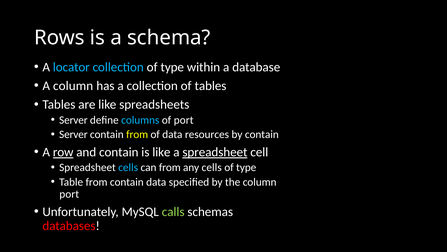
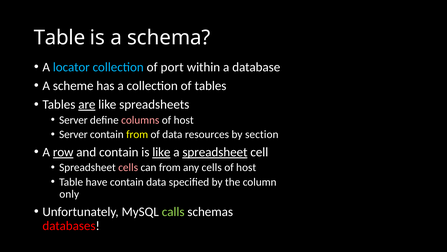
Rows: Rows -> Table (59, 38)
collection of type: type -> port (172, 67)
A column: column -> scheme (73, 86)
are underline: none -> present (87, 104)
columns colour: light blue -> pink (140, 120)
port: port -> host (184, 120)
by contain: contain -> section (262, 134)
like underline: none -> present (161, 152)
cells colour: light blue -> pink (128, 167)
type: type -> host (246, 167)
Table from: from -> have (97, 182)
port: port -> only (69, 194)
